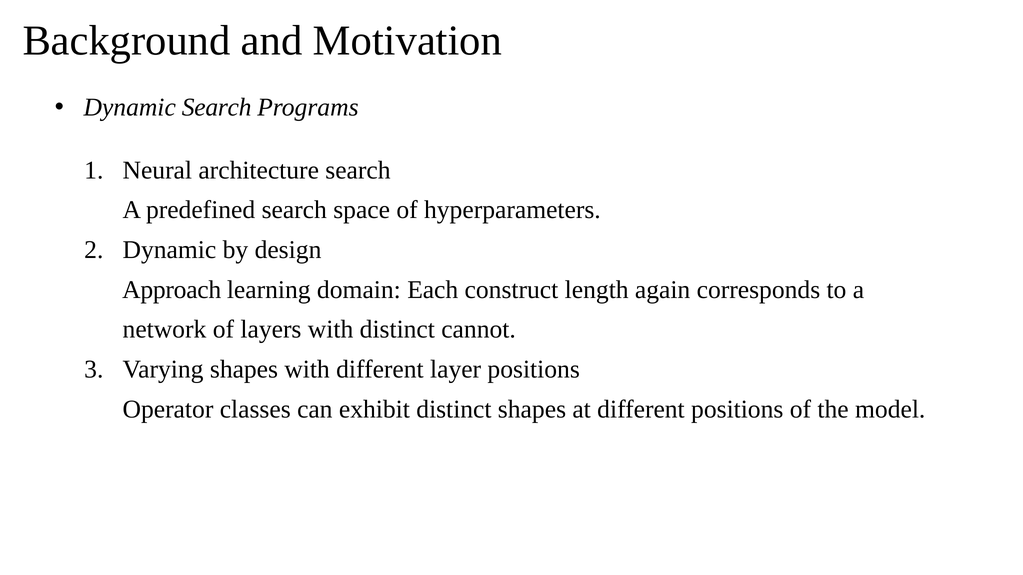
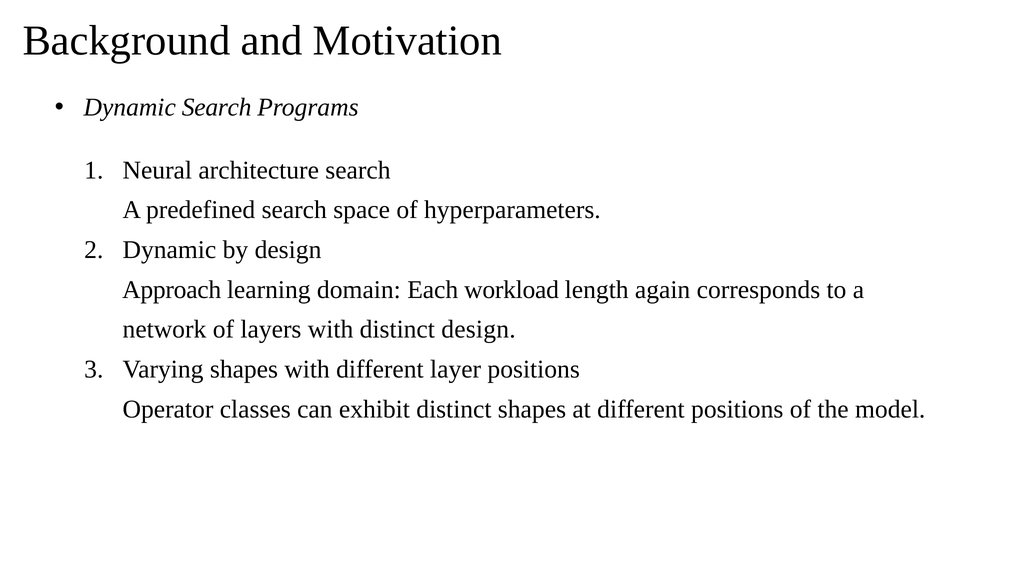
construct: construct -> workload (512, 290)
distinct cannot: cannot -> design (478, 330)
